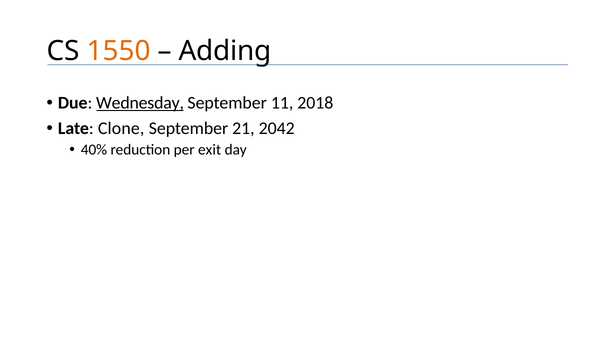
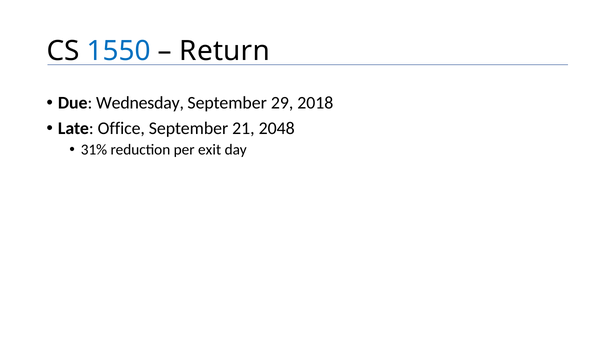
1550 colour: orange -> blue (119, 51)
Adding: Adding -> Return (225, 51)
Wednesday underline: present -> none (140, 103)
11: 11 -> 29 (282, 103)
Clone: Clone -> Office (121, 129)
2042: 2042 -> 2048 (277, 129)
40%: 40% -> 31% (94, 150)
